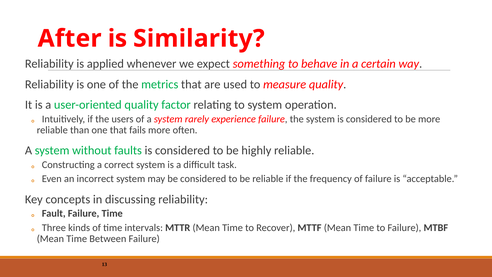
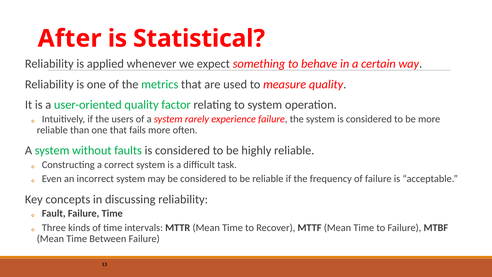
Similarity: Similarity -> Statistical (199, 39)
